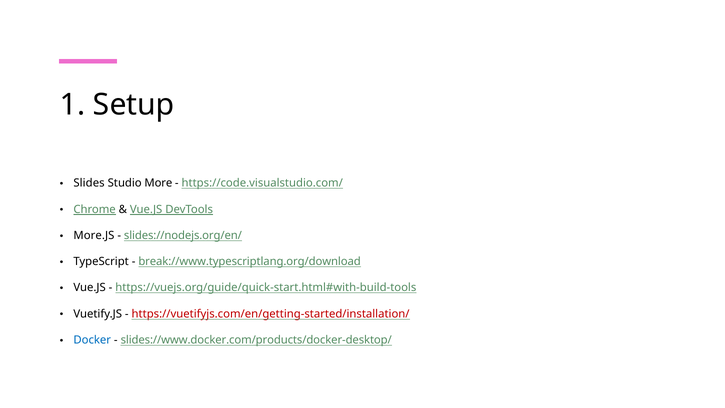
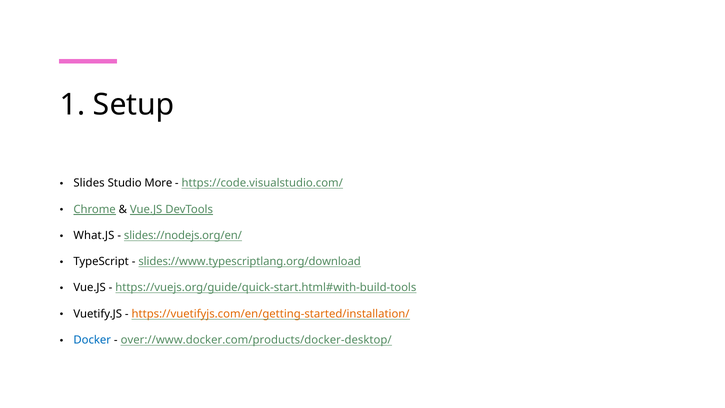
More.JS: More.JS -> What.JS (94, 235)
break://www.typescriptlang.org/download: break://www.typescriptlang.org/download -> slides://www.typescriptlang.org/download (250, 261)
https://vuetifyjs.com/en/getting-started/installation/ colour: red -> orange (271, 314)
slides://www.docker.com/products/docker-desktop/: slides://www.docker.com/products/docker-desktop/ -> over://www.docker.com/products/docker-desktop/ (256, 340)
